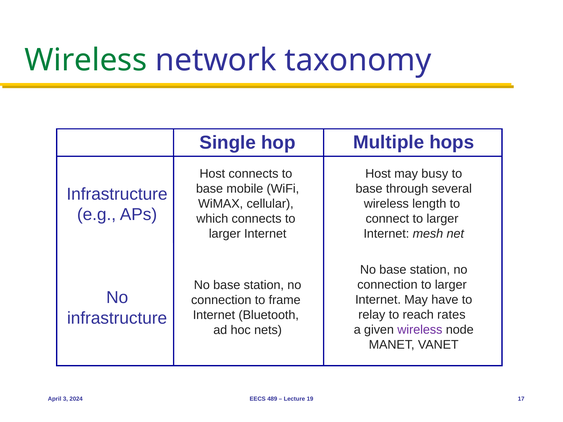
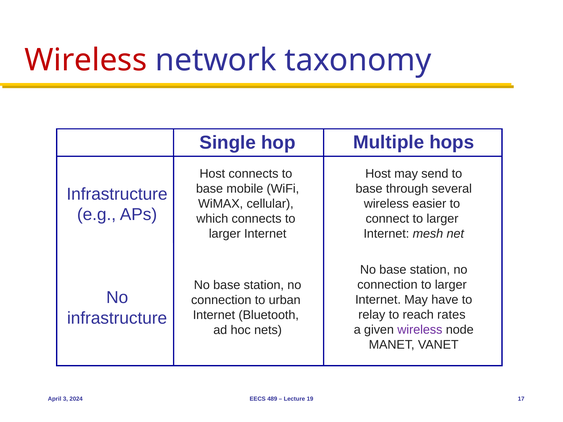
Wireless colour: green -> red (86, 60)
busy: busy -> send (435, 174)
length: length -> easier (429, 204)
frame: frame -> urban (285, 300)
